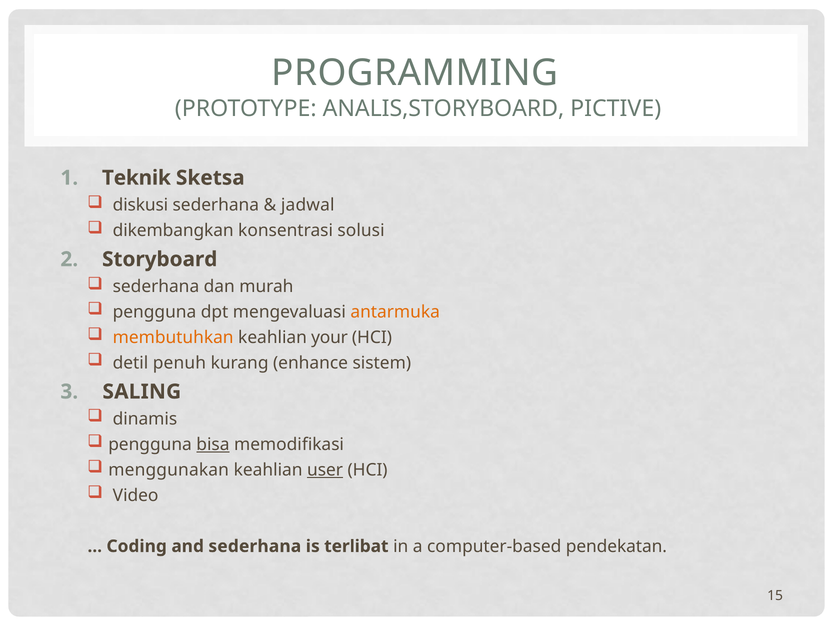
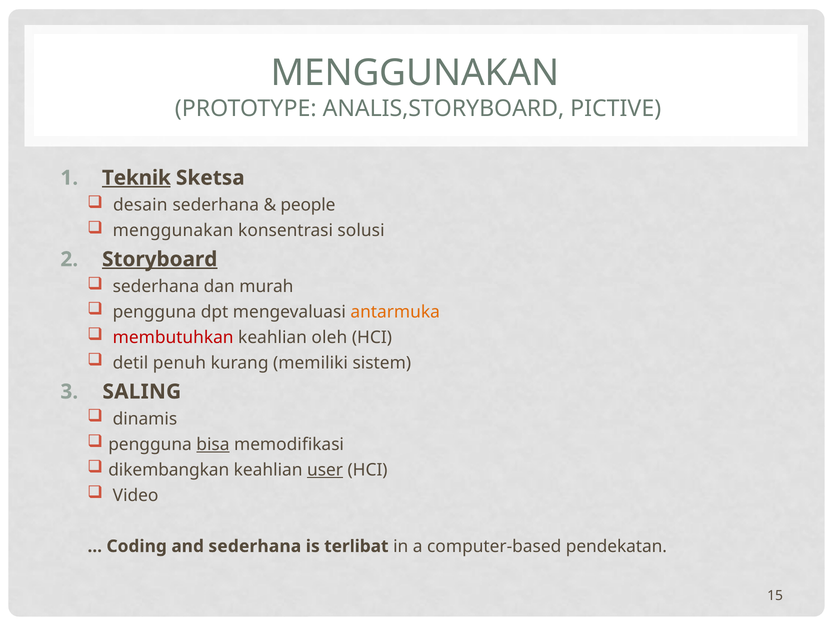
PROGRAMMING: PROGRAMMING -> MENGGUNAKAN (415, 73)
Teknik underline: none -> present (136, 178)
diskusi: diskusi -> desain (140, 205)
jadwal: jadwal -> people (308, 205)
dikembangkan: dikembangkan -> menggunakan (173, 230)
Storyboard underline: none -> present (160, 259)
membutuhkan colour: orange -> red (173, 337)
your: your -> oleh (329, 337)
enhance: enhance -> memiliki (310, 363)
menggunakan: menggunakan -> dikembangkan (169, 470)
